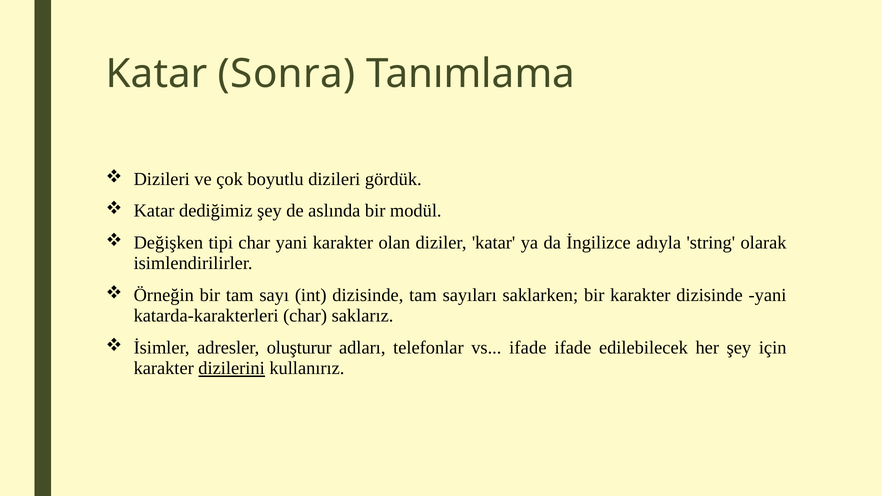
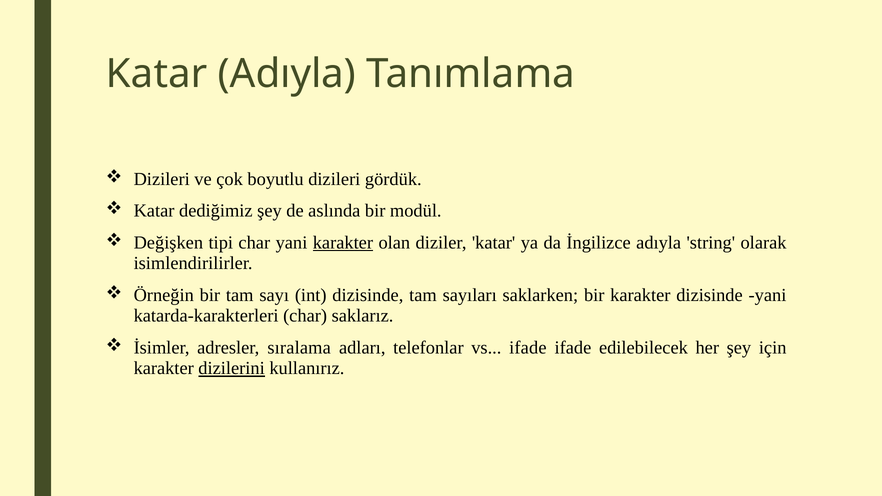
Katar Sonra: Sonra -> Adıyla (287, 74)
karakter underline: none -> present (343, 243)
oluşturur: oluşturur -> sıralama (299, 348)
